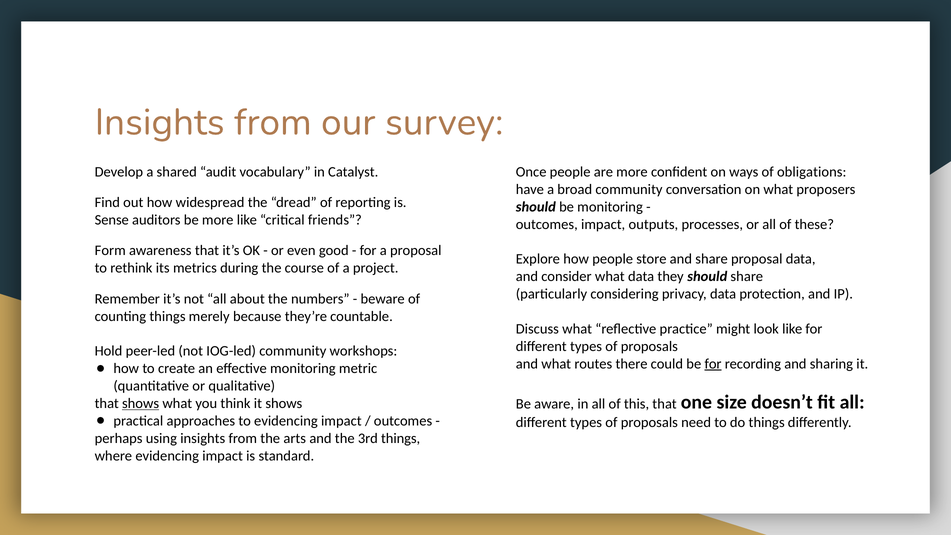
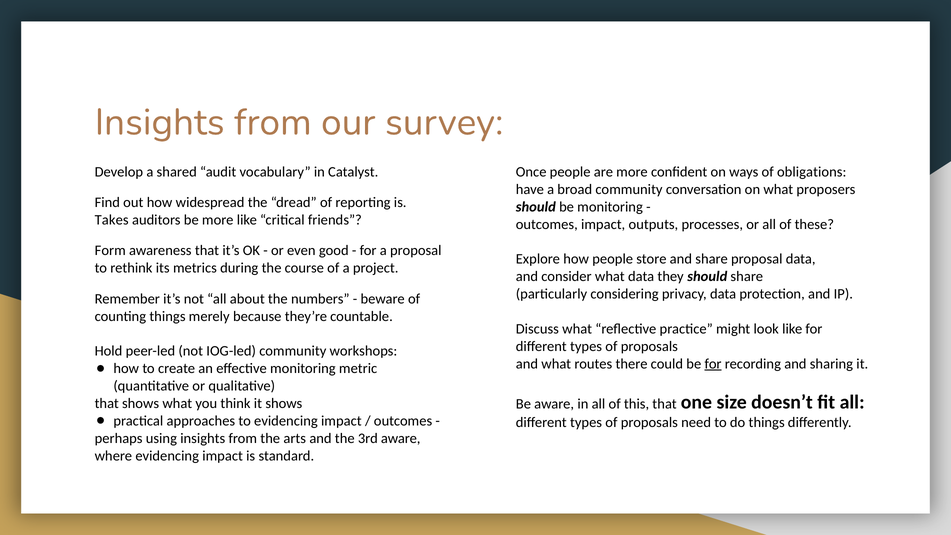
Sense: Sense -> Takes (112, 220)
shows underline: present -> none (141, 403)
3rd things: things -> aware (401, 438)
